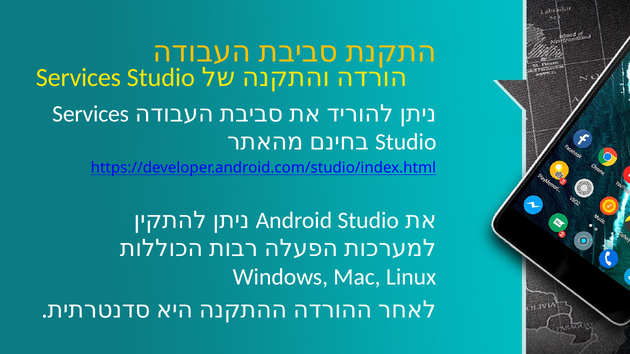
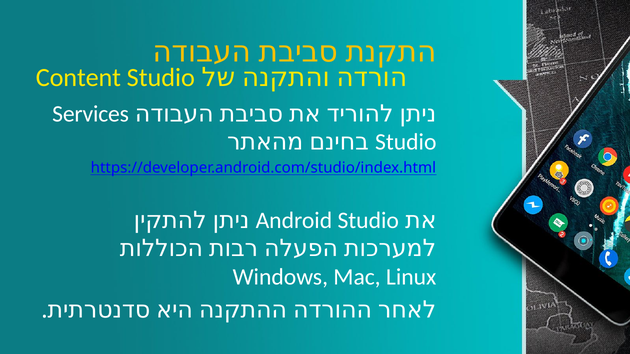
Services: Services -> Content (78, 78)
